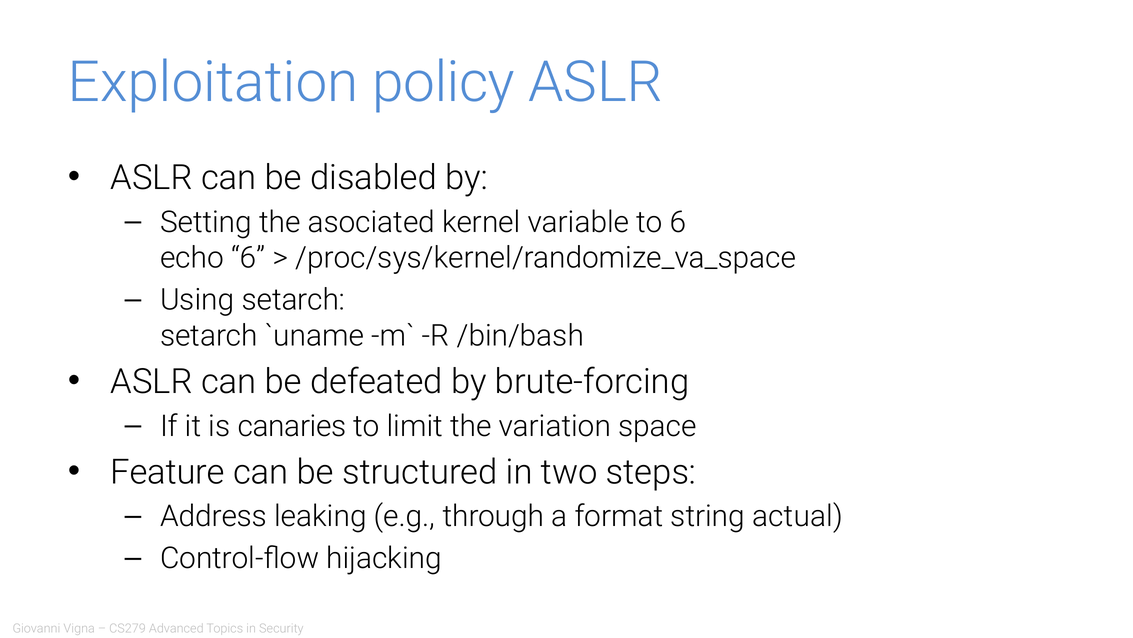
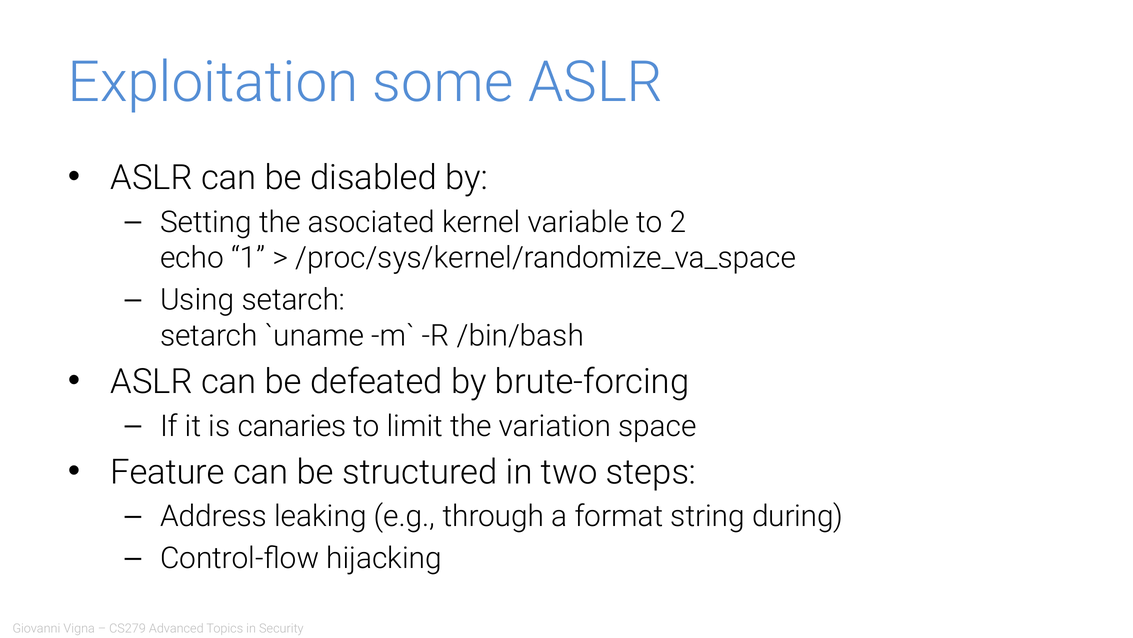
policy: policy -> some (443, 83)
to 6: 6 -> 2 (678, 222)
echo 6: 6 -> 1 (248, 258)
actual: actual -> during (798, 516)
